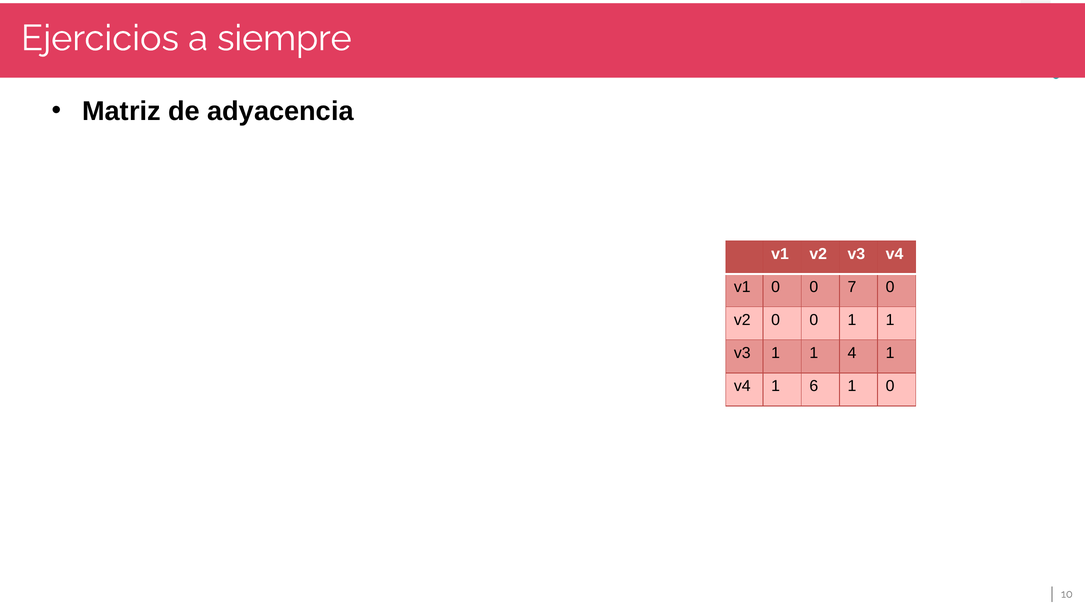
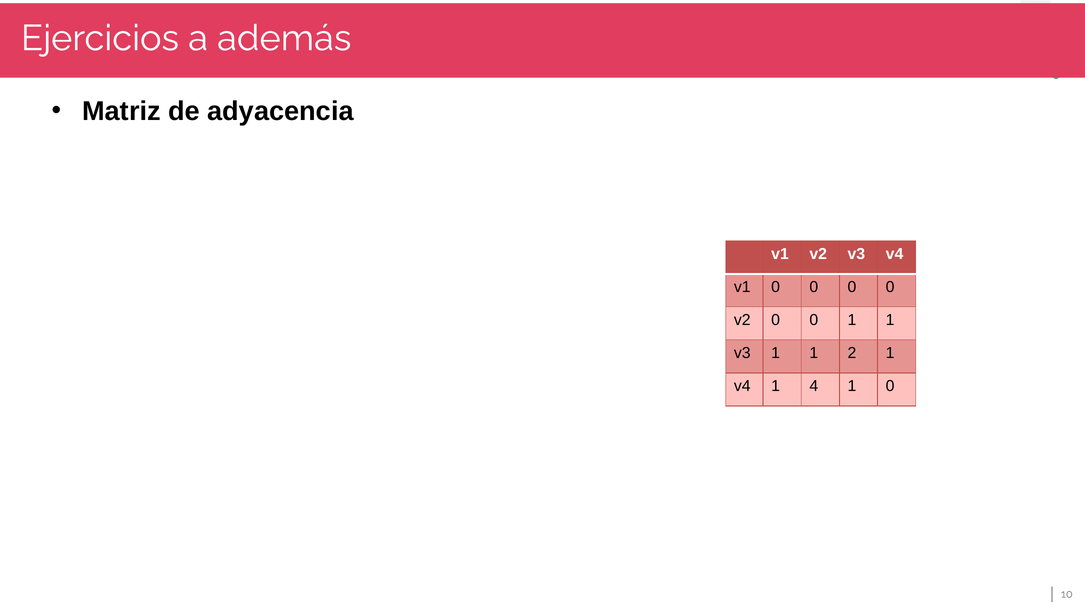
siempre: siempre -> además (284, 38)
v1 0 0 7: 7 -> 0 (852, 287)
4: 4 -> 2 (852, 353)
6: 6 -> 4 (814, 386)
